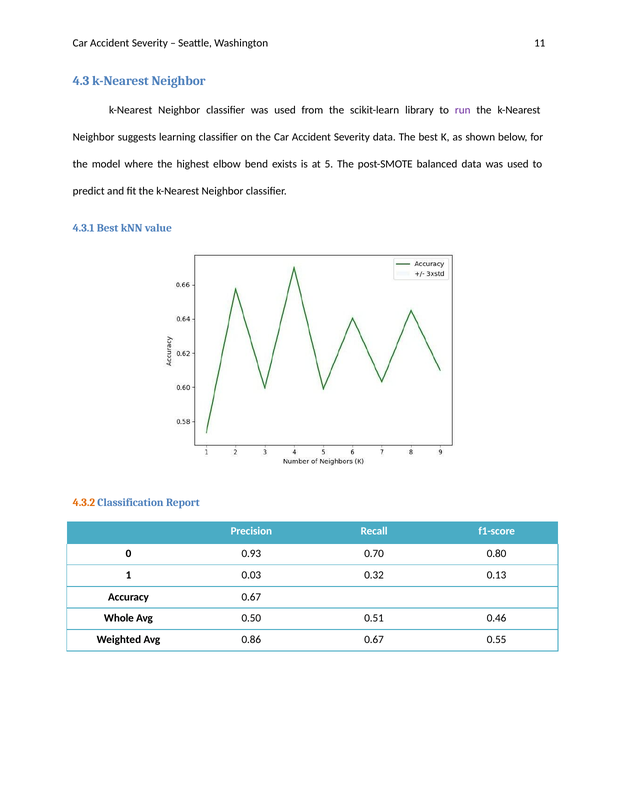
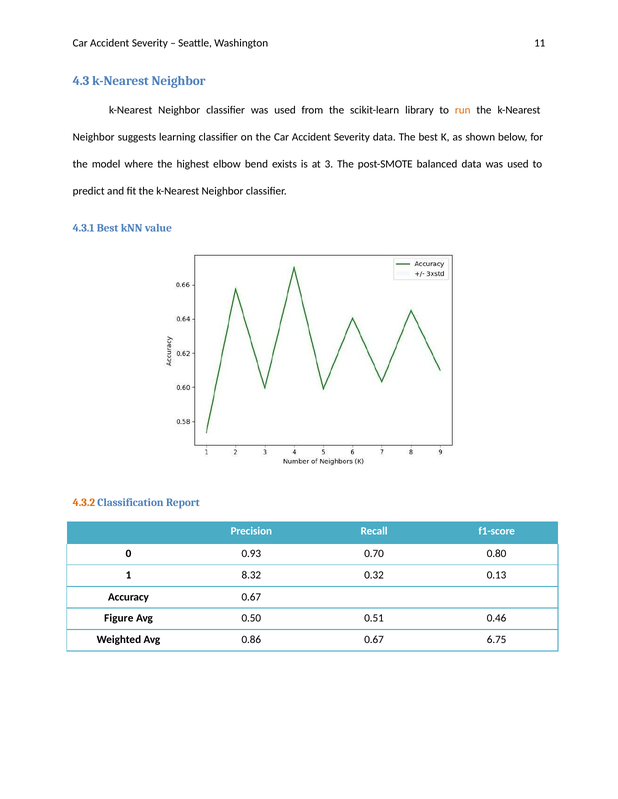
run colour: purple -> orange (463, 110)
5: 5 -> 3 (329, 164)
0.03: 0.03 -> 8.32 (251, 576)
Whole: Whole -> Figure (119, 619)
0.55: 0.55 -> 6.75 (497, 640)
